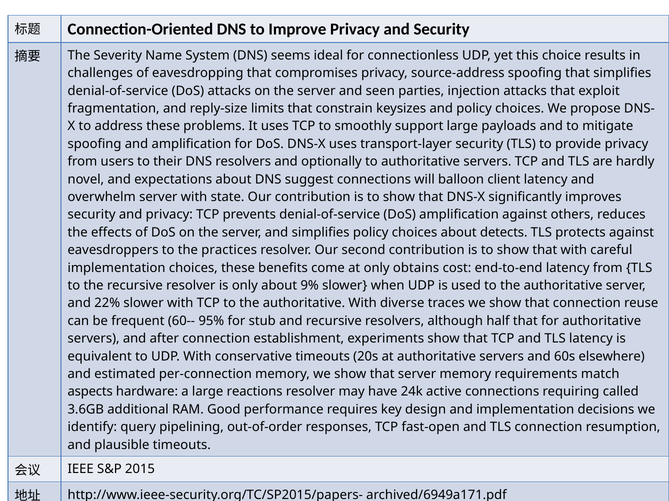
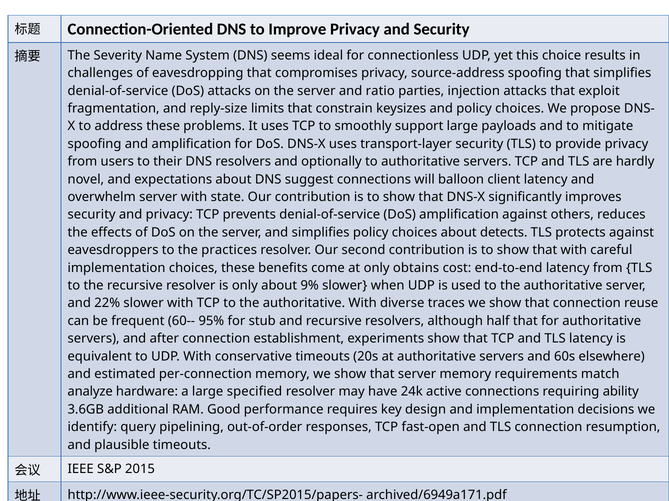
seen: seen -> ratio (380, 91)
aspects: aspects -> analyze (90, 392)
reactions: reactions -> specified (255, 392)
called: called -> ability (621, 392)
